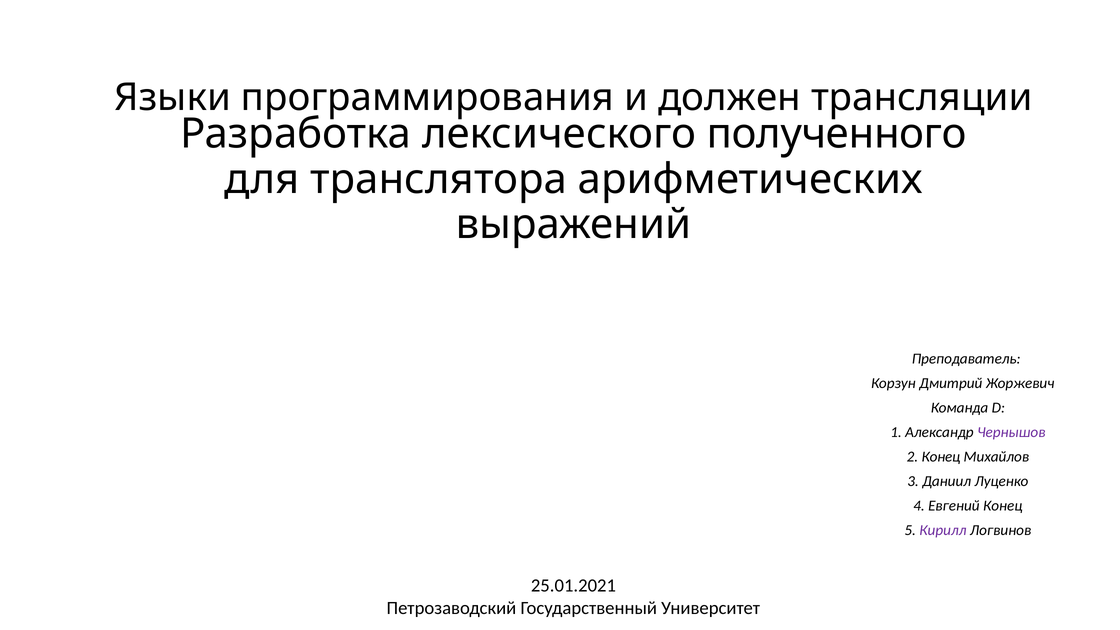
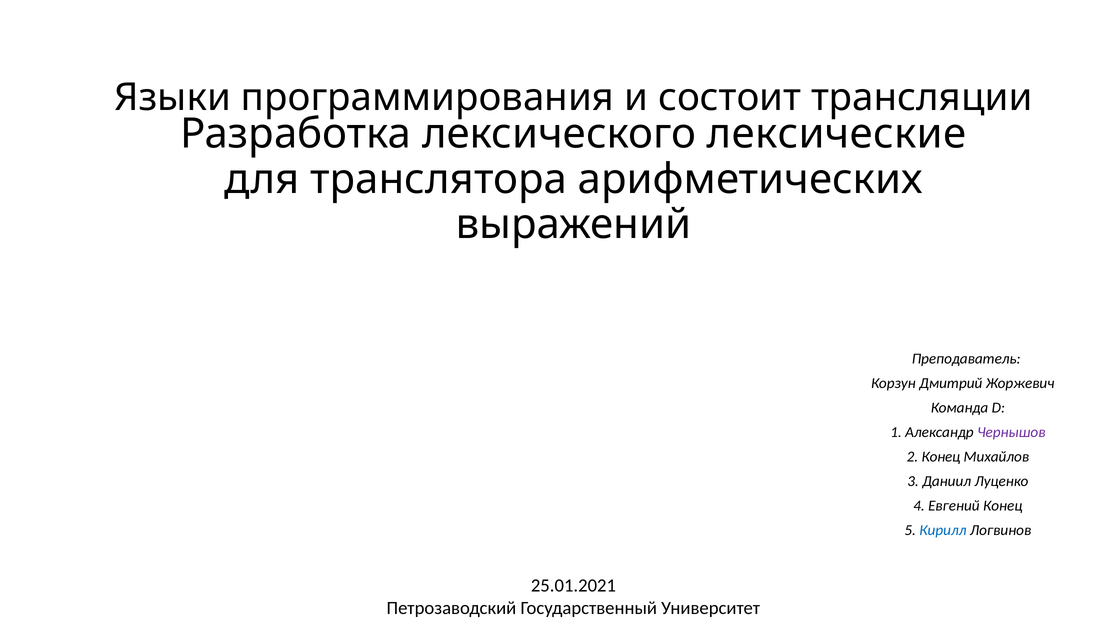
должен: должен -> состоит (730, 98)
полученного: полученного -> лексические (837, 134)
Кирилл colour: purple -> blue (943, 530)
